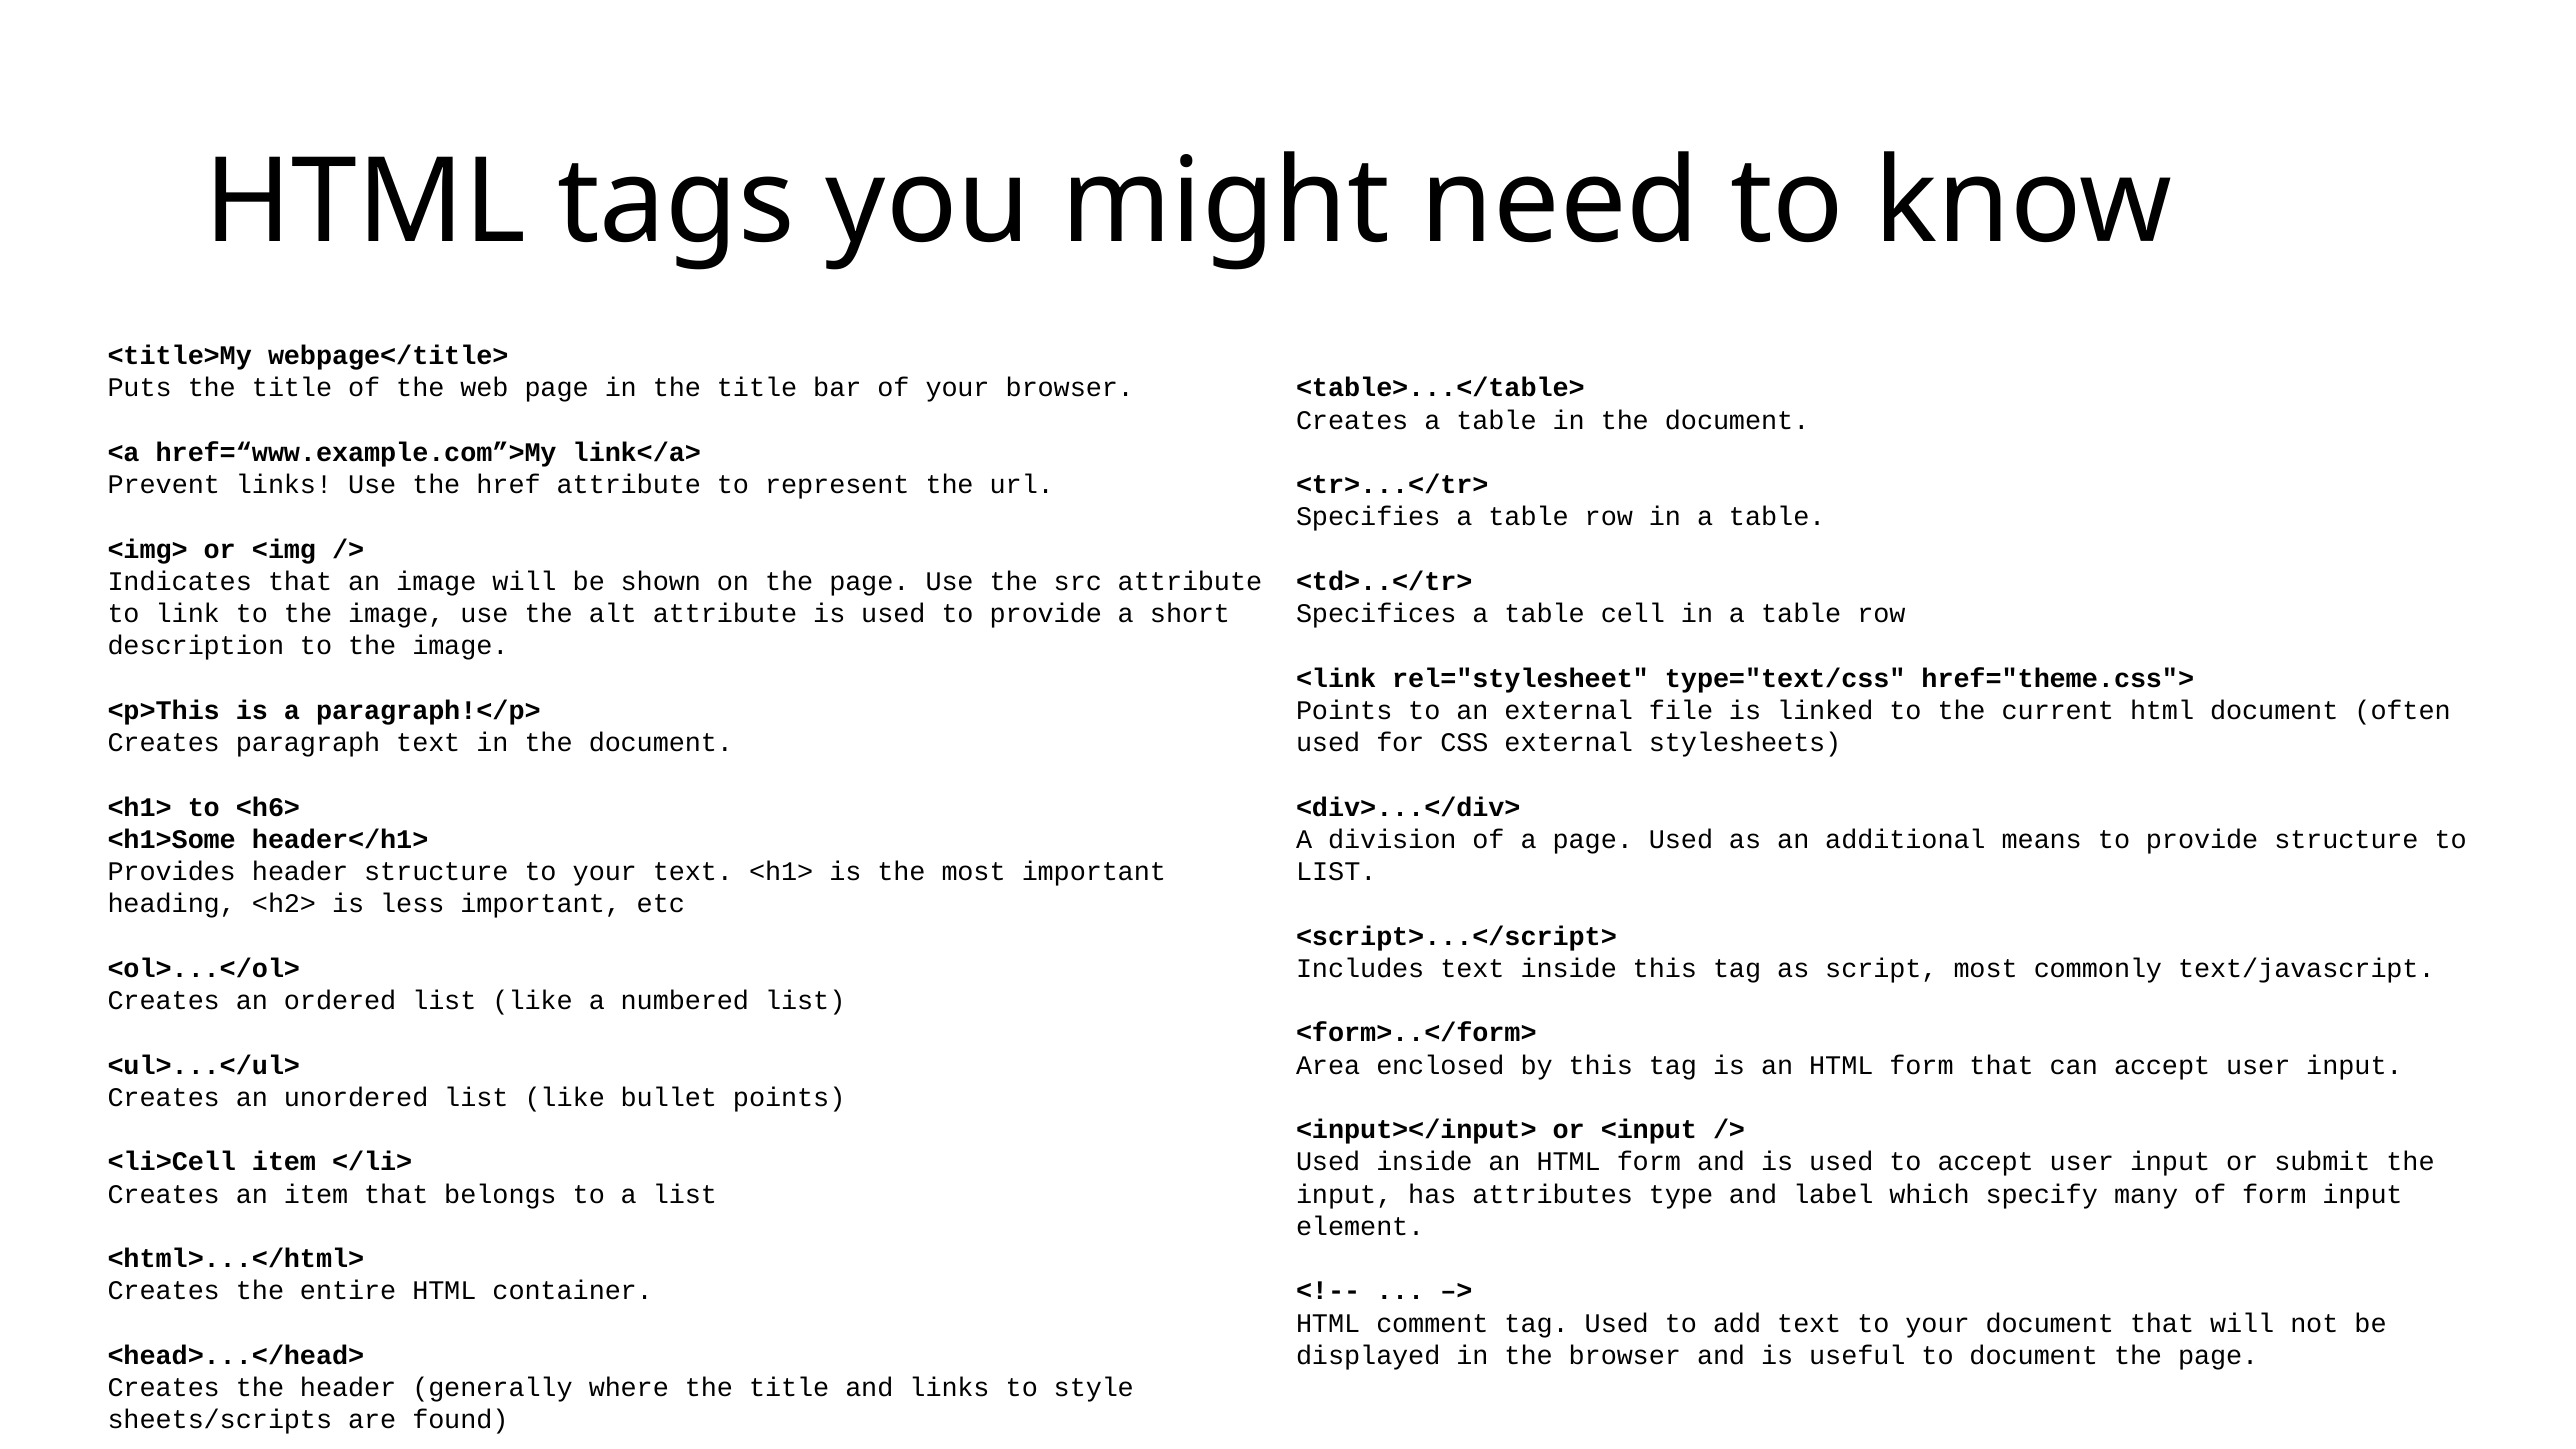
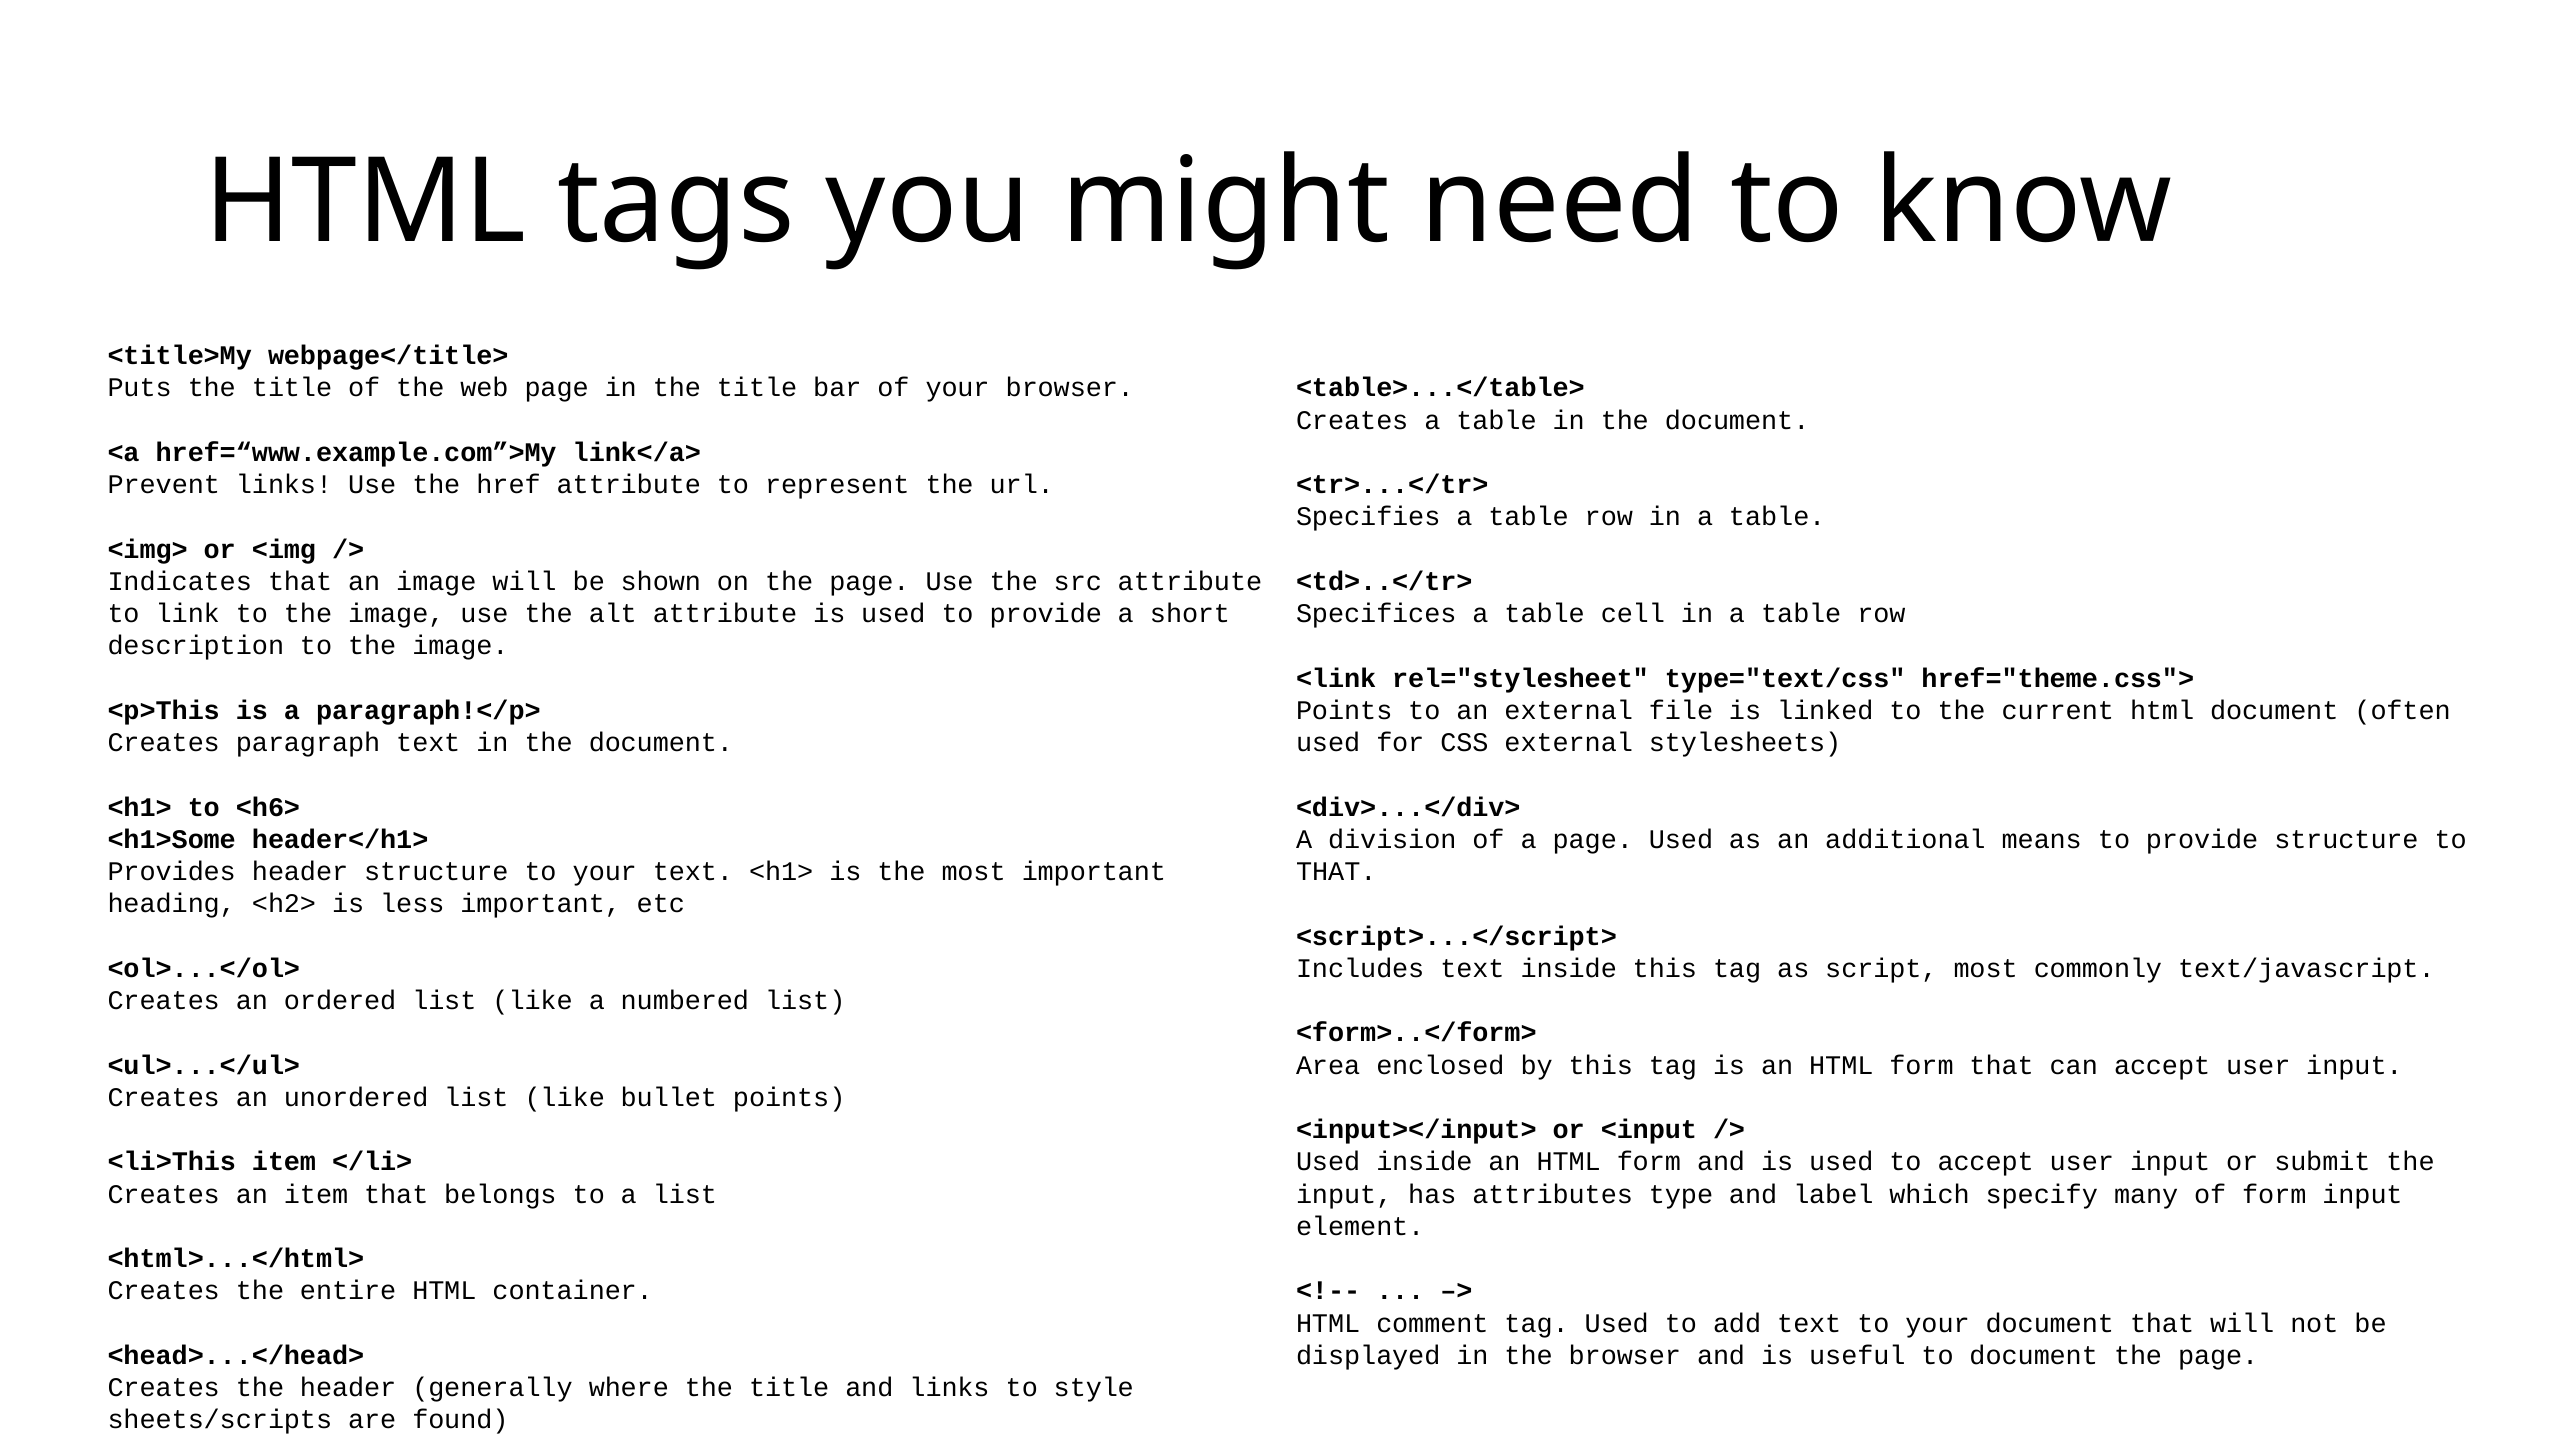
LIST: LIST -> THAT (1336, 872)
<li>Cell: <li>Cell -> <li>This (172, 1162)
